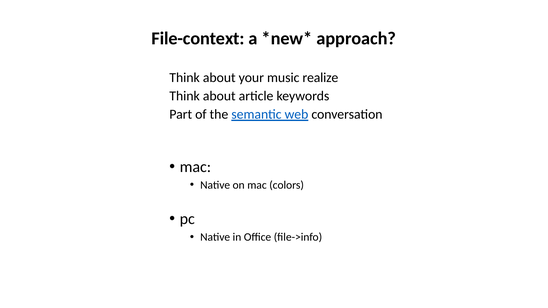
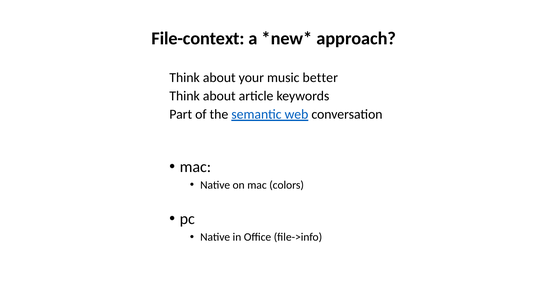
realize: realize -> better (320, 78)
